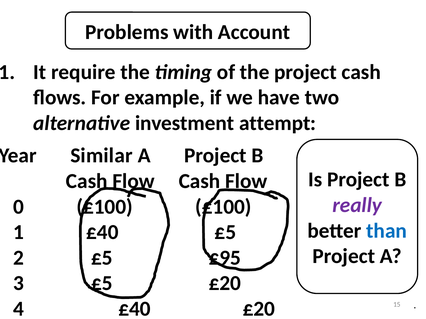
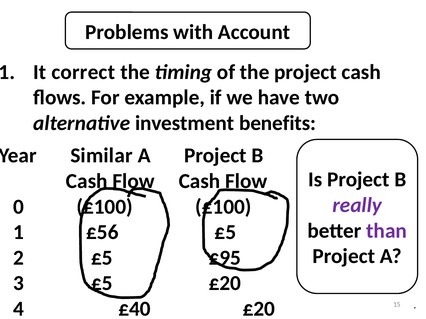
require: require -> correct (83, 72)
attempt: attempt -> benefits (278, 123)
than colour: blue -> purple (387, 231)
1 £40: £40 -> £56 (102, 233)
